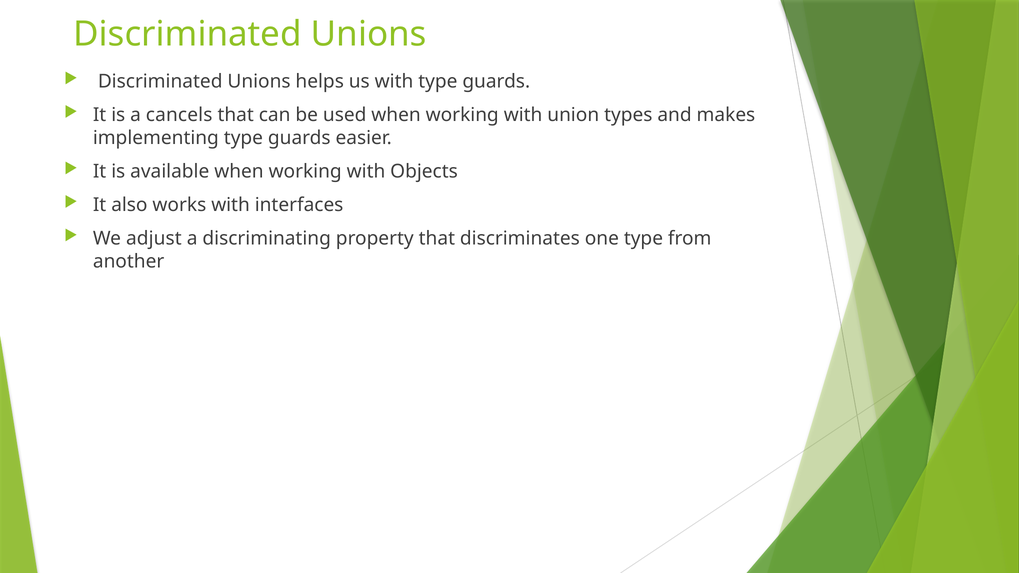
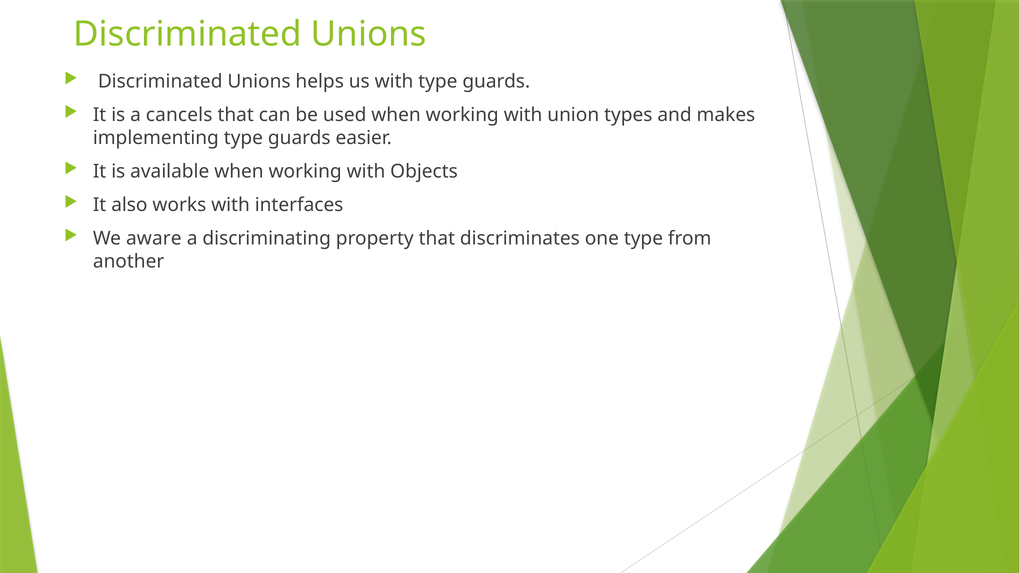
adjust: adjust -> aware (154, 238)
